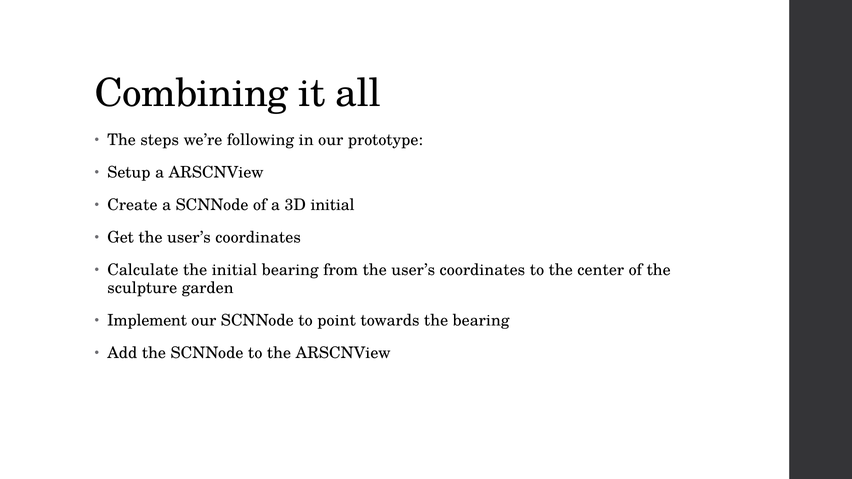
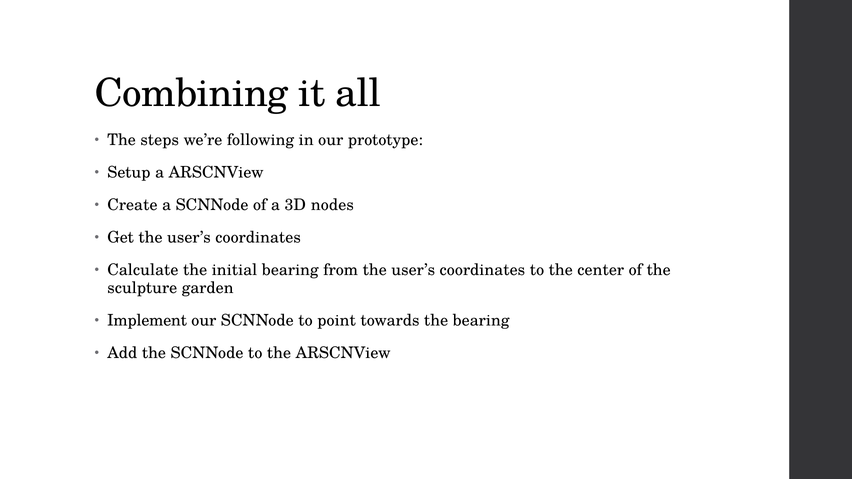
3D initial: initial -> nodes (332, 205)
